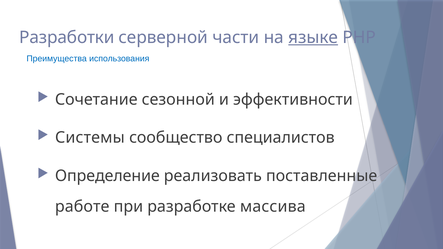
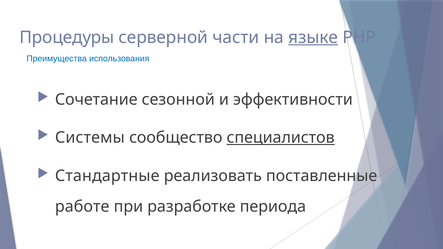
Разработки: Разработки -> Процедуры (67, 38)
специалистов underline: none -> present (281, 138)
Определение: Определение -> Стандартные (107, 176)
массива: массива -> периода (273, 207)
